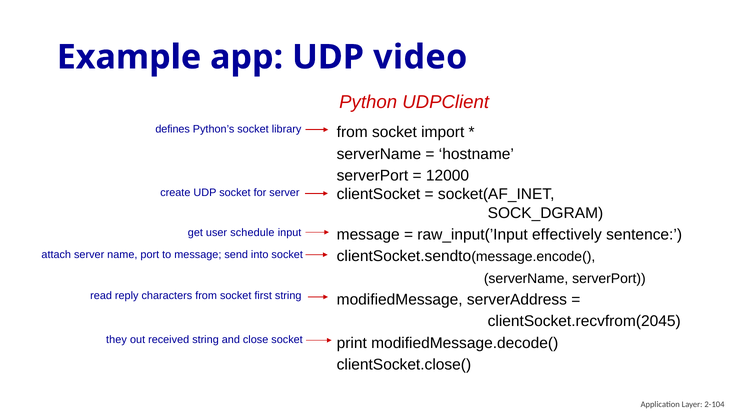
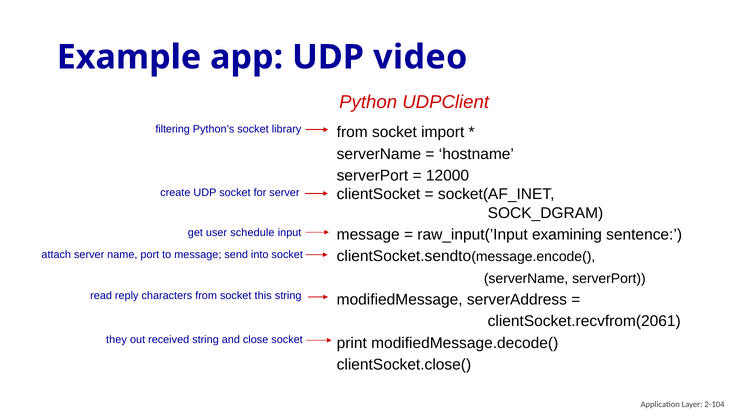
defines: defines -> filtering (173, 129)
effectively: effectively -> examining (567, 235)
first: first -> this (263, 296)
clientSocket.recvfrom(2045: clientSocket.recvfrom(2045 -> clientSocket.recvfrom(2061 (584, 322)
